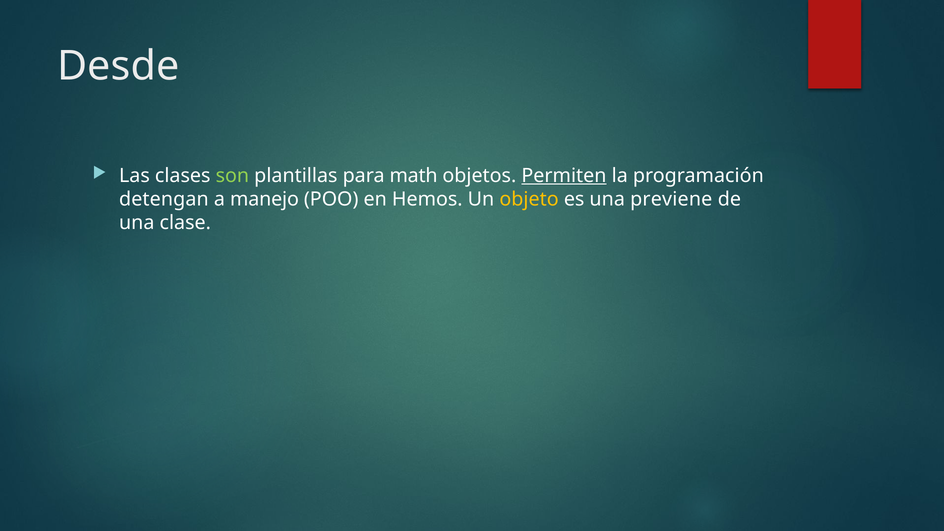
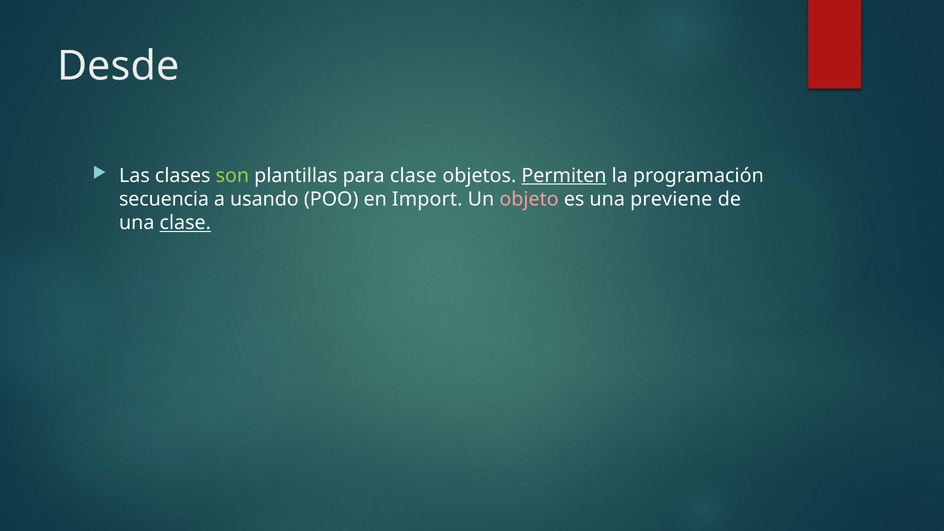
para math: math -> clase (413, 176)
detengan: detengan -> secuencia (164, 199)
manejo: manejo -> usando (264, 199)
Hemos: Hemos -> Import (427, 199)
objeto colour: yellow -> pink (529, 199)
clase underline: none -> present (185, 223)
